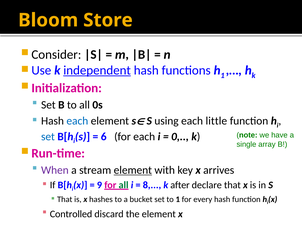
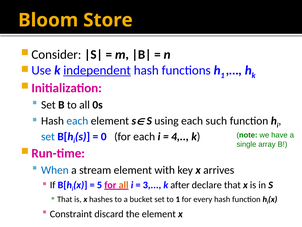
little: little -> such (216, 121)
6: 6 -> 0 (104, 136)
0: 0 -> 4 (180, 136)
When colour: purple -> blue (55, 170)
element underline: present -> none (133, 170)
9: 9 -> 5 (99, 185)
all colour: green -> orange (124, 185)
8: 8 -> 3 (152, 185)
Controlled: Controlled -> Constraint (71, 214)
